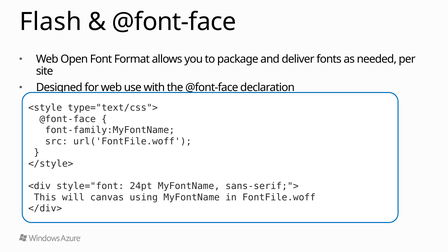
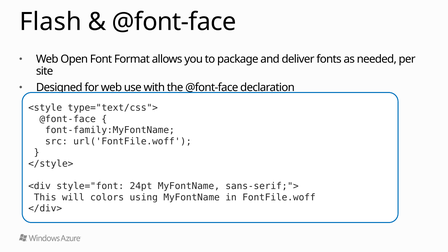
canvas: canvas -> colors (107, 197)
